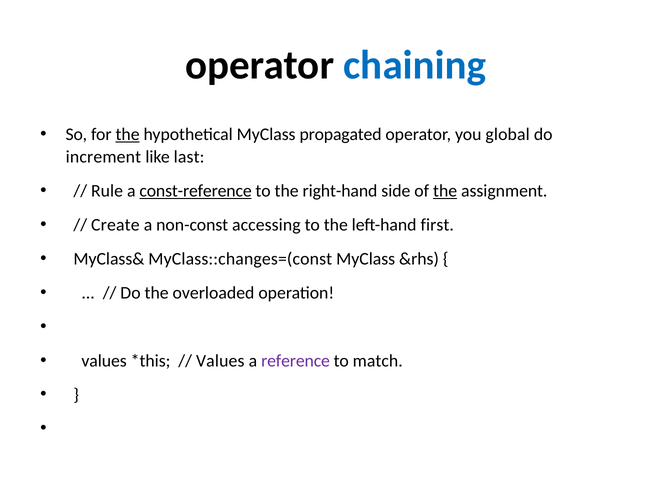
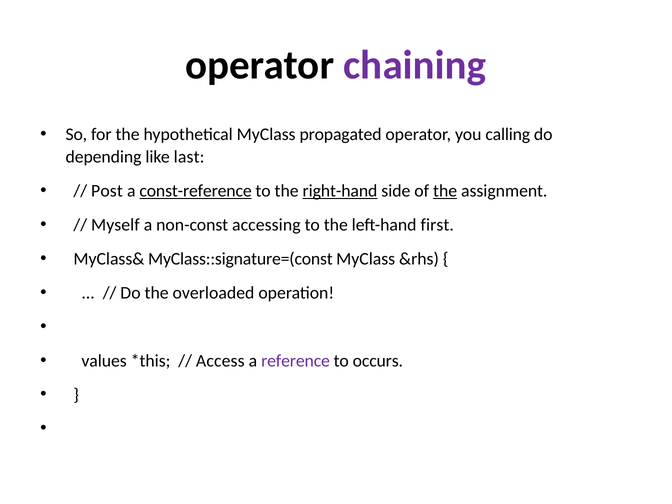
chaining colour: blue -> purple (415, 65)
the underline: present -> none (128, 134)
global: global -> calling (508, 134)
increment: increment -> depending (104, 157)
Rule: Rule -> Post (107, 191)
right-hand underline: none -> present (340, 191)
Create: Create -> Myself (115, 225)
MyClass::changes=(const: MyClass::changes=(const -> MyClass::signature=(const (240, 259)
Values: Values -> Access (220, 361)
match: match -> occurs (378, 361)
